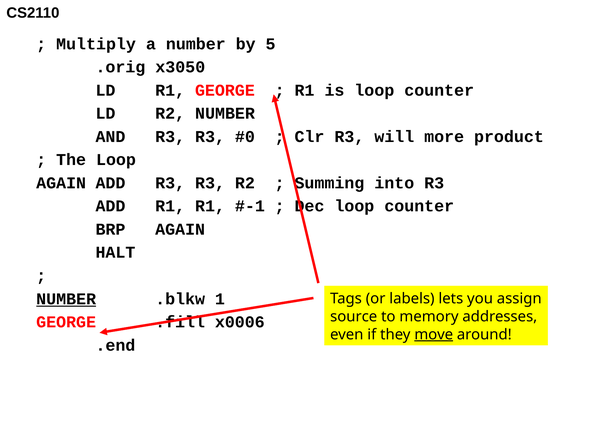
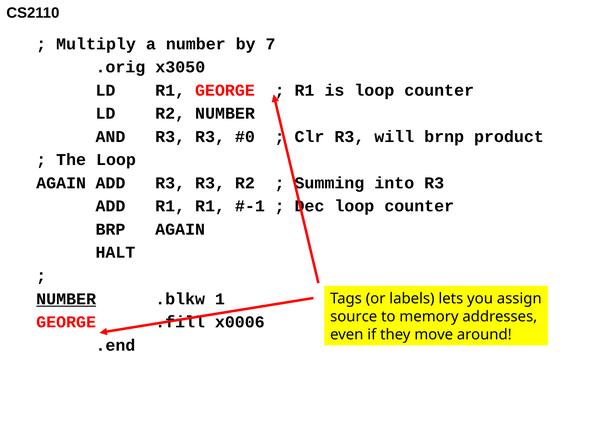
5: 5 -> 7 (271, 44)
more: more -> brnp (444, 137)
move underline: present -> none (434, 335)
